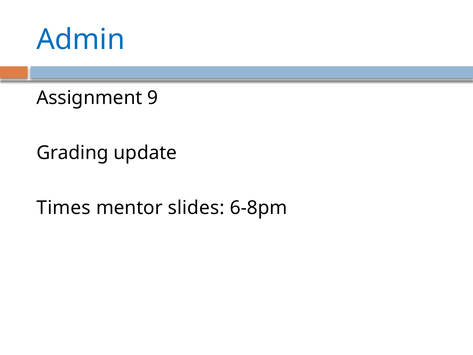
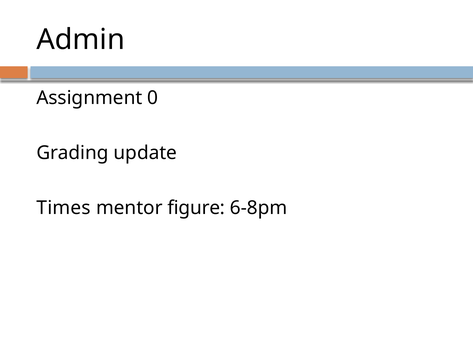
Admin colour: blue -> black (81, 39)
9: 9 -> 0 (153, 98)
slides: slides -> figure (196, 208)
